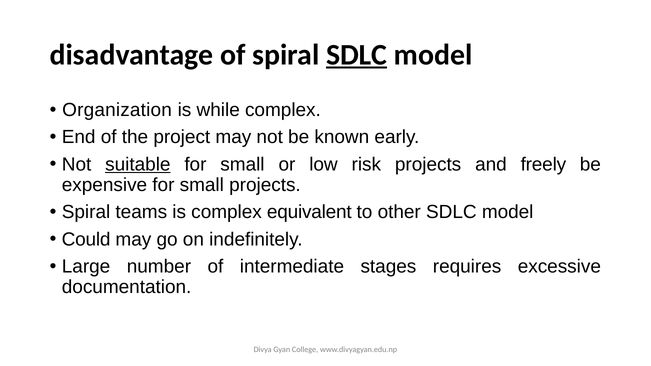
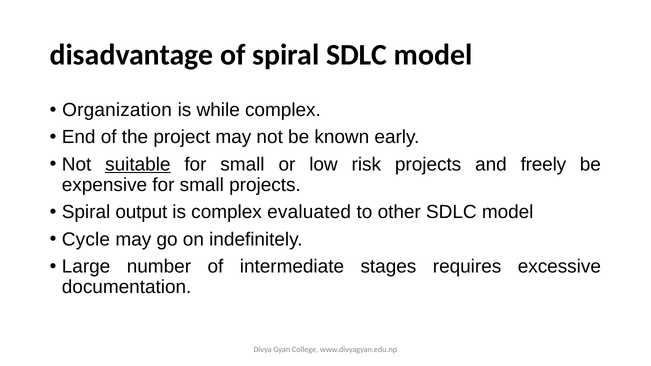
SDLC underline: present -> none (357, 55)
teams: teams -> output (141, 212)
equivalent: equivalent -> evaluated (309, 212)
Could: Could -> Cycle (86, 240)
